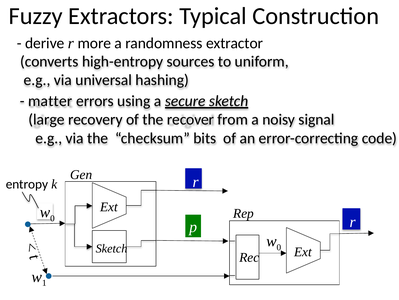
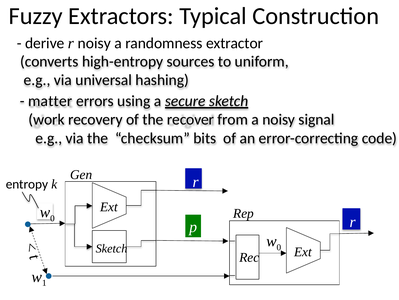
r more: more -> noisy (94, 43)
large: large -> work (47, 119)
